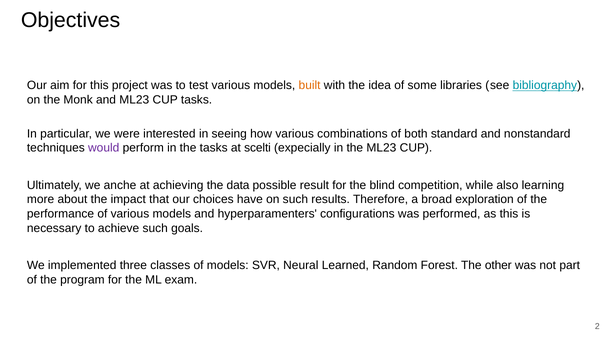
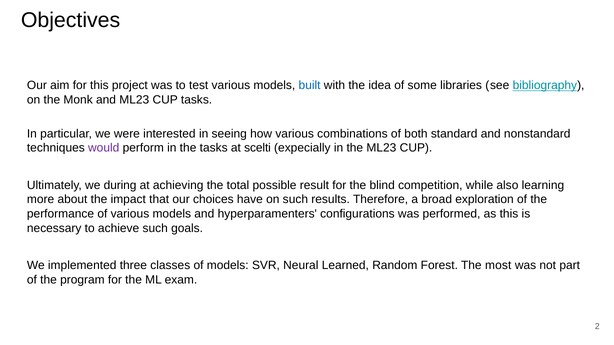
built colour: orange -> blue (310, 85)
anche: anche -> during (120, 185)
data: data -> total (238, 185)
other: other -> most (498, 266)
